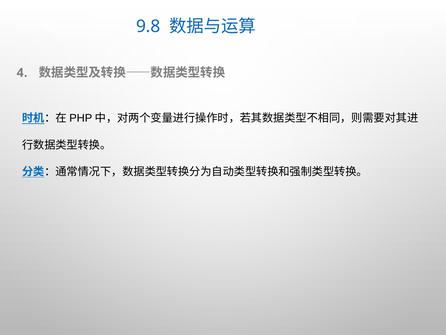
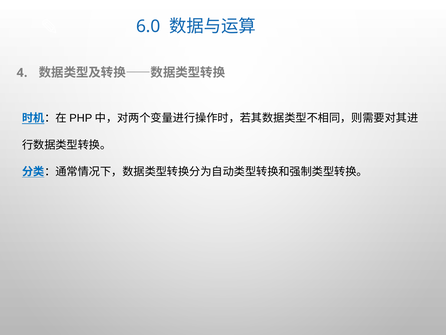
9.8: 9.8 -> 6.0 (148, 26)
